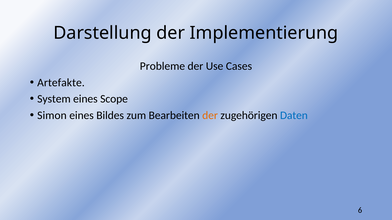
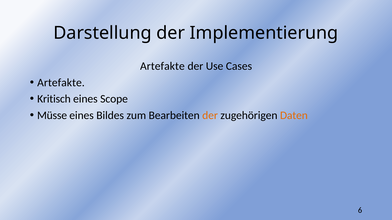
Probleme: Probleme -> Artefakte (162, 66)
System: System -> Kritisch (54, 99)
Simon: Simon -> Müsse (52, 116)
Daten colour: blue -> orange (294, 116)
